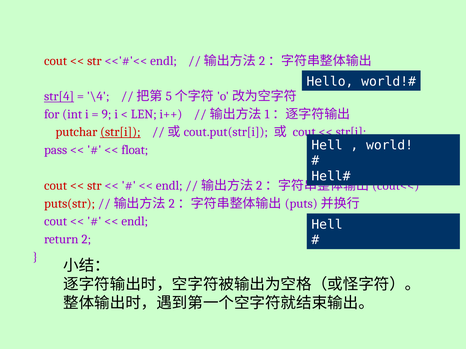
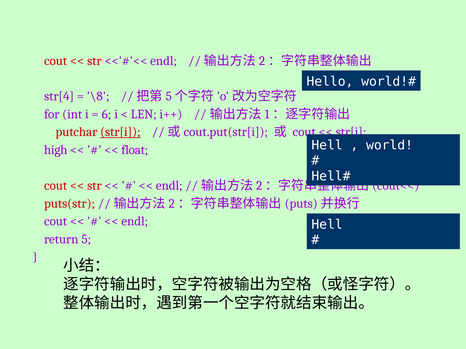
str[4 underline: present -> none (59, 97)
\4: \4 -> \8 (98, 97)
9: 9 -> 6 (107, 114)
pass: pass -> high (56, 150)
2: 2 -> 5 (86, 239)
